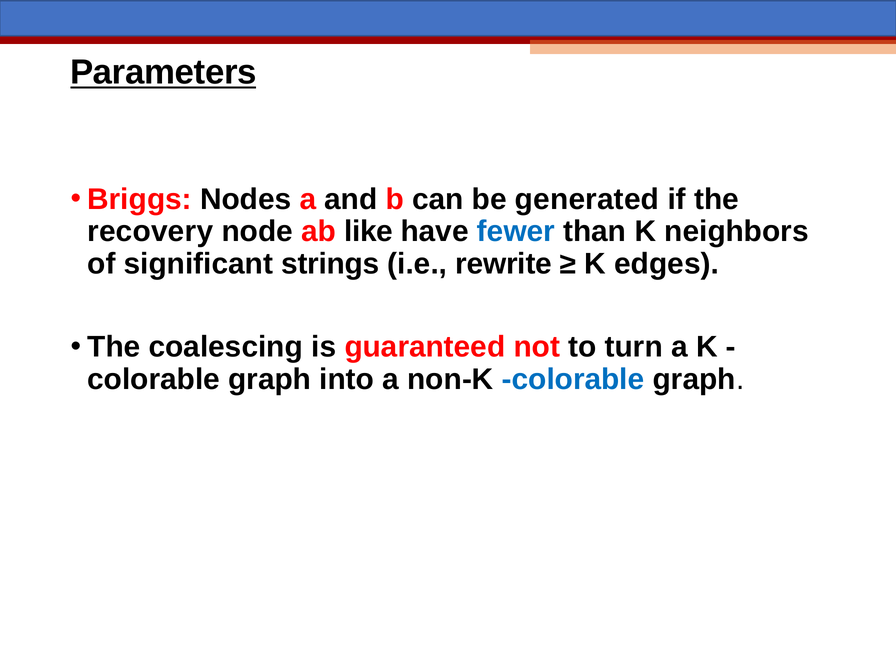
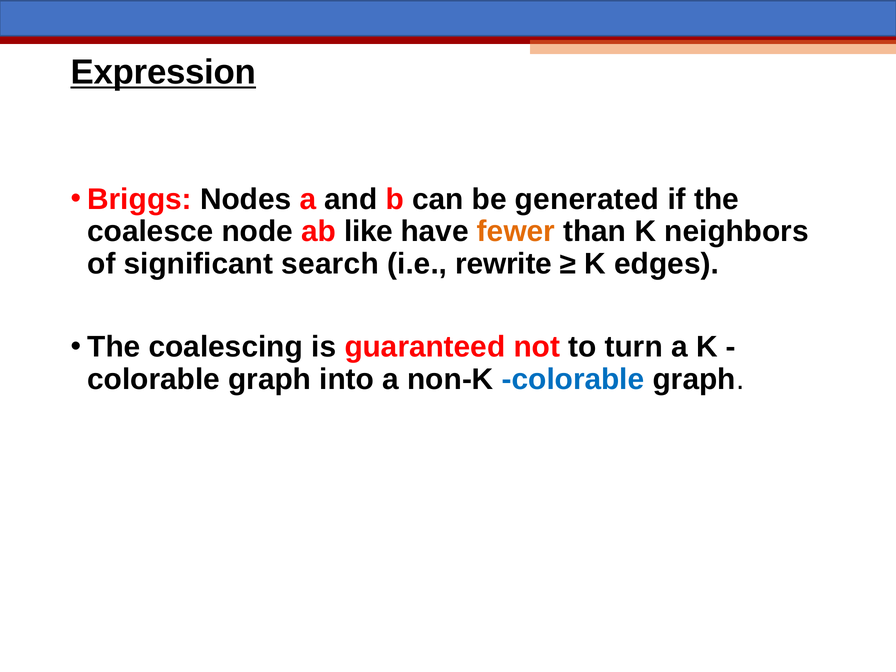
Parameters: Parameters -> Expression (163, 72)
recovery: recovery -> coalesce (150, 232)
fewer colour: blue -> orange (516, 232)
strings: strings -> search (330, 264)
